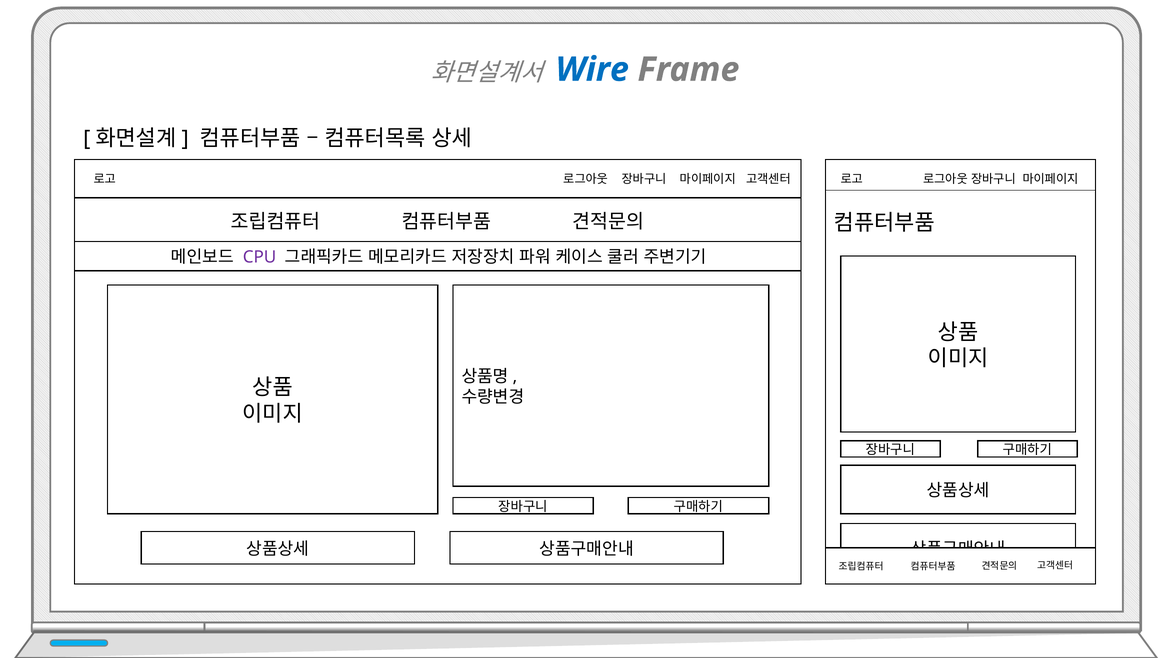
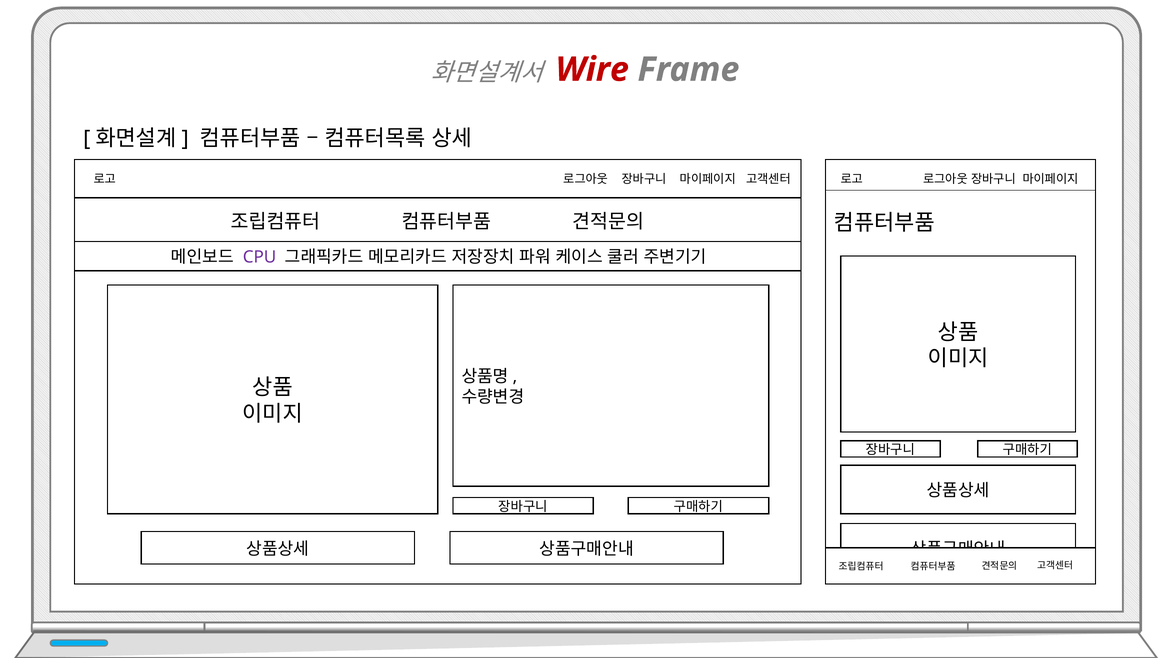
Wire colour: blue -> red (592, 70)
